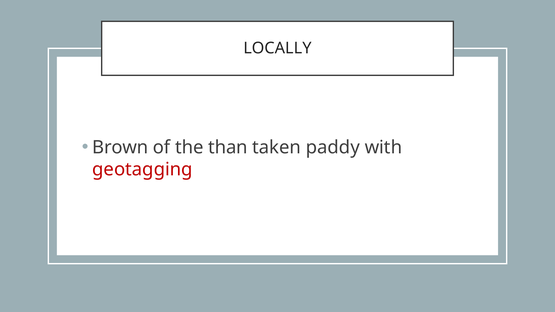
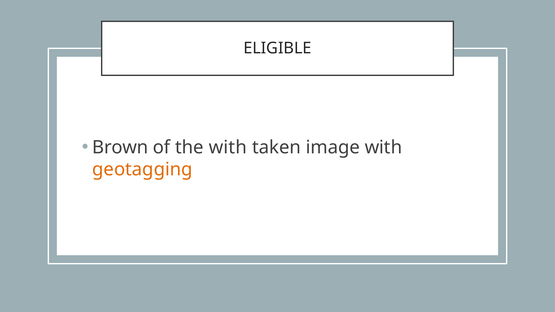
LOCALLY: LOCALLY -> ELIGIBLE (277, 48)
the than: than -> with (228, 147)
paddy: paddy -> image (333, 147)
geotagging colour: red -> orange (142, 170)
